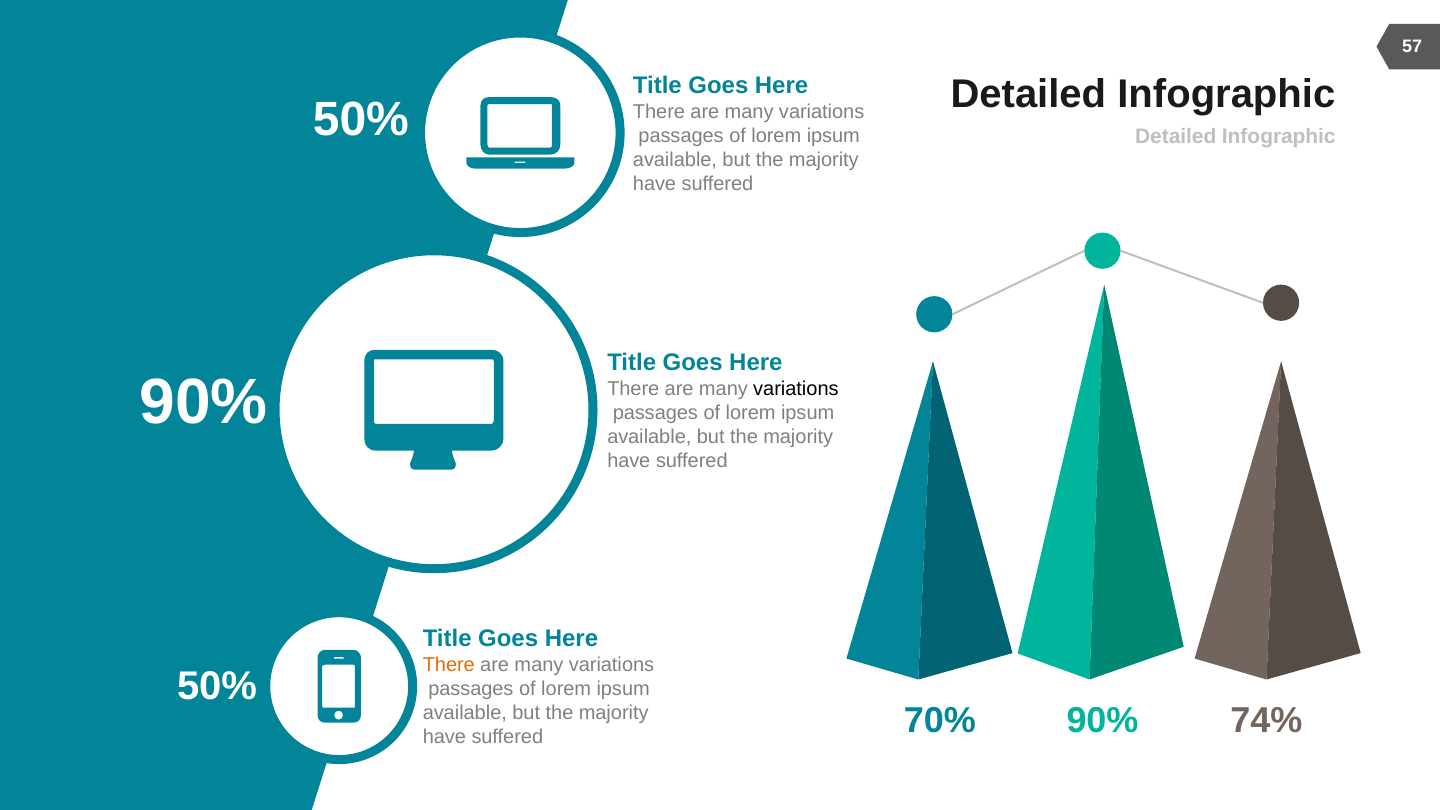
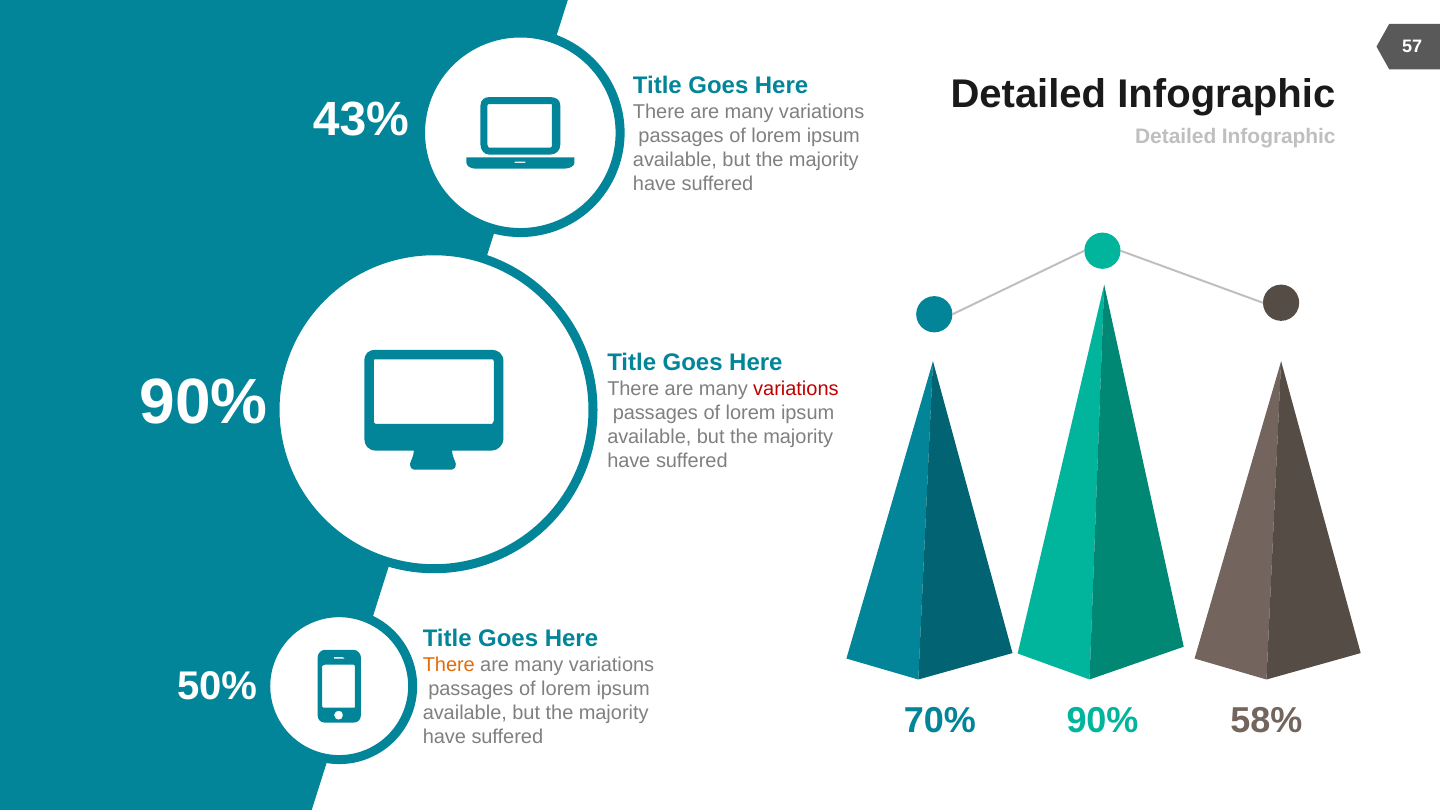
50%: 50% -> 43% (361, 120)
variations colour: black -> red (796, 389)
74%: 74% -> 58% (1266, 721)
